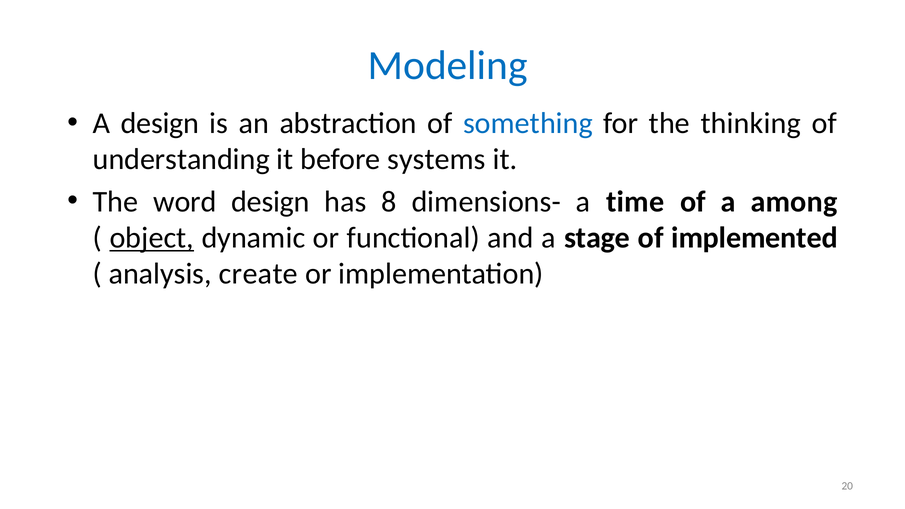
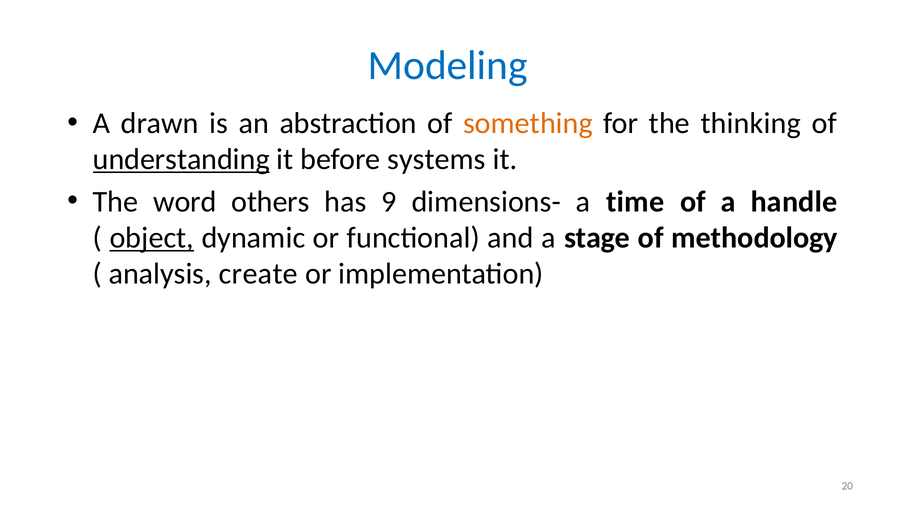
A design: design -> drawn (160, 123)
something colour: blue -> orange (528, 123)
understanding underline: none -> present (181, 159)
word design: design -> others (270, 202)
8: 8 -> 9 (389, 202)
among: among -> handle (794, 202)
implemented: implemented -> methodology (755, 238)
